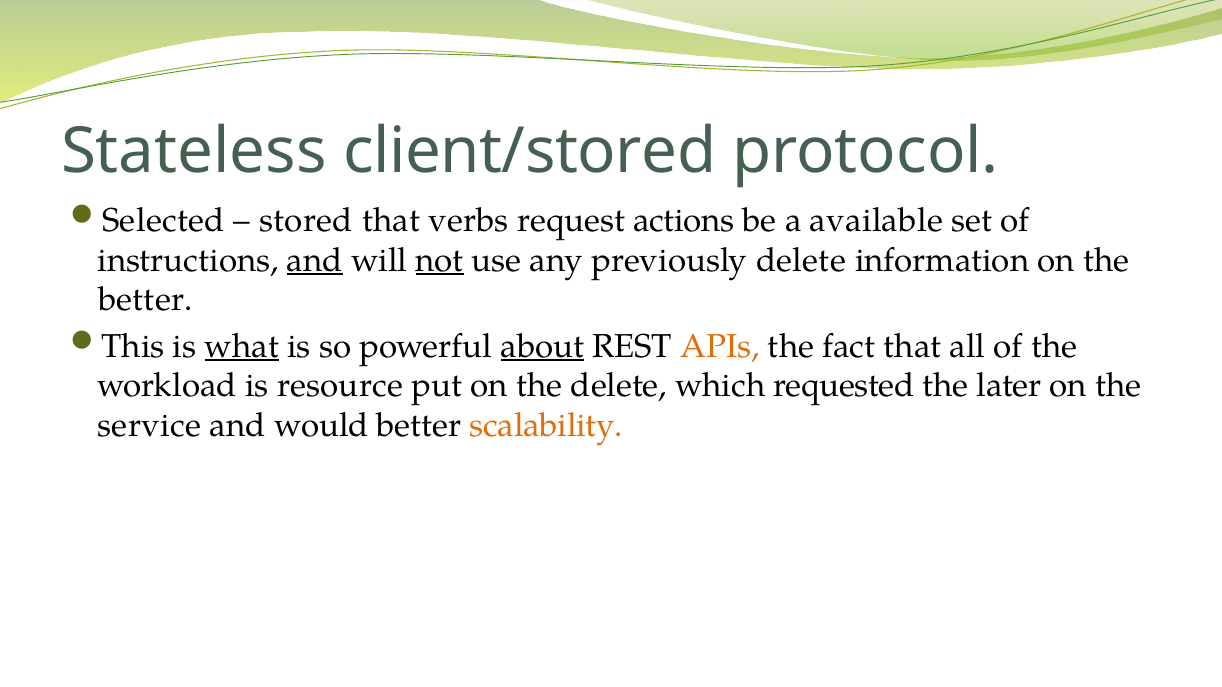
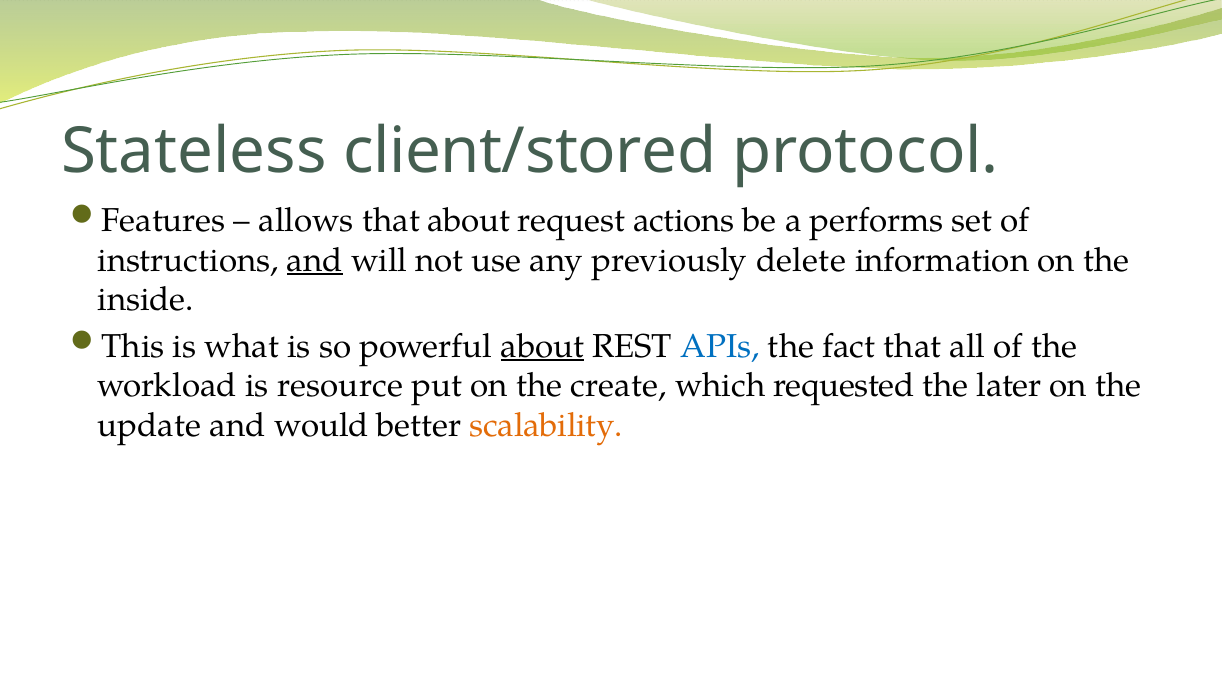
Selected: Selected -> Features (164, 221)
stored: stored -> allows (306, 221)
that verbs: verbs -> about (469, 221)
available: available -> performs (877, 221)
not underline: present -> none (440, 260)
better: better -> inside (146, 300)
what underline: present -> none (242, 346)
APIs colour: orange -> blue (720, 346)
the delete: delete -> create (619, 386)
service: service -> update (149, 426)
